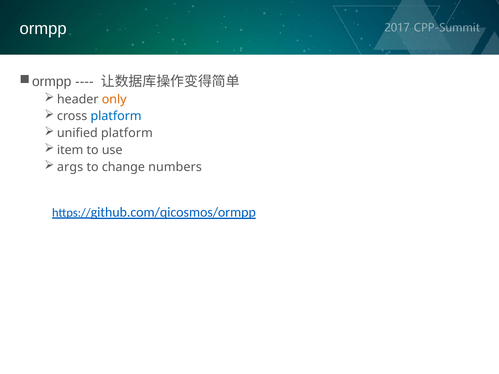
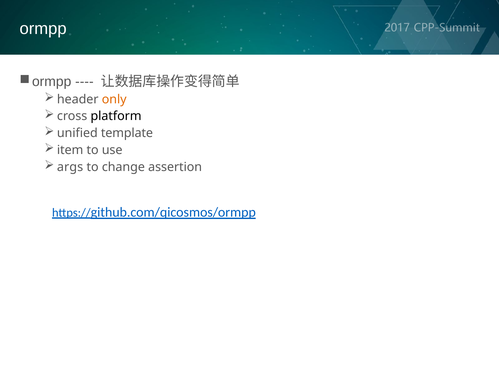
platform colour: blue -> black (116, 116)
unified platform: platform -> template (127, 133)
numbers: numbers -> assertion (175, 167)
